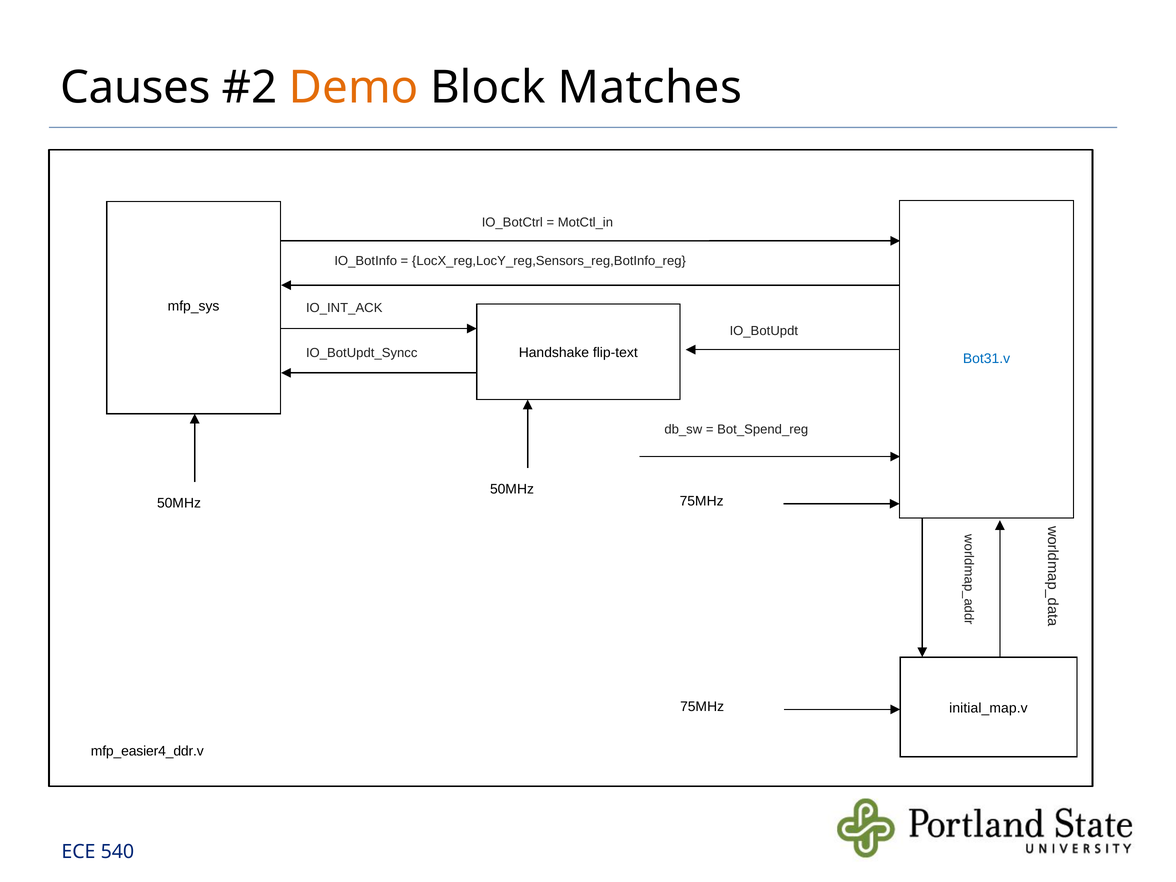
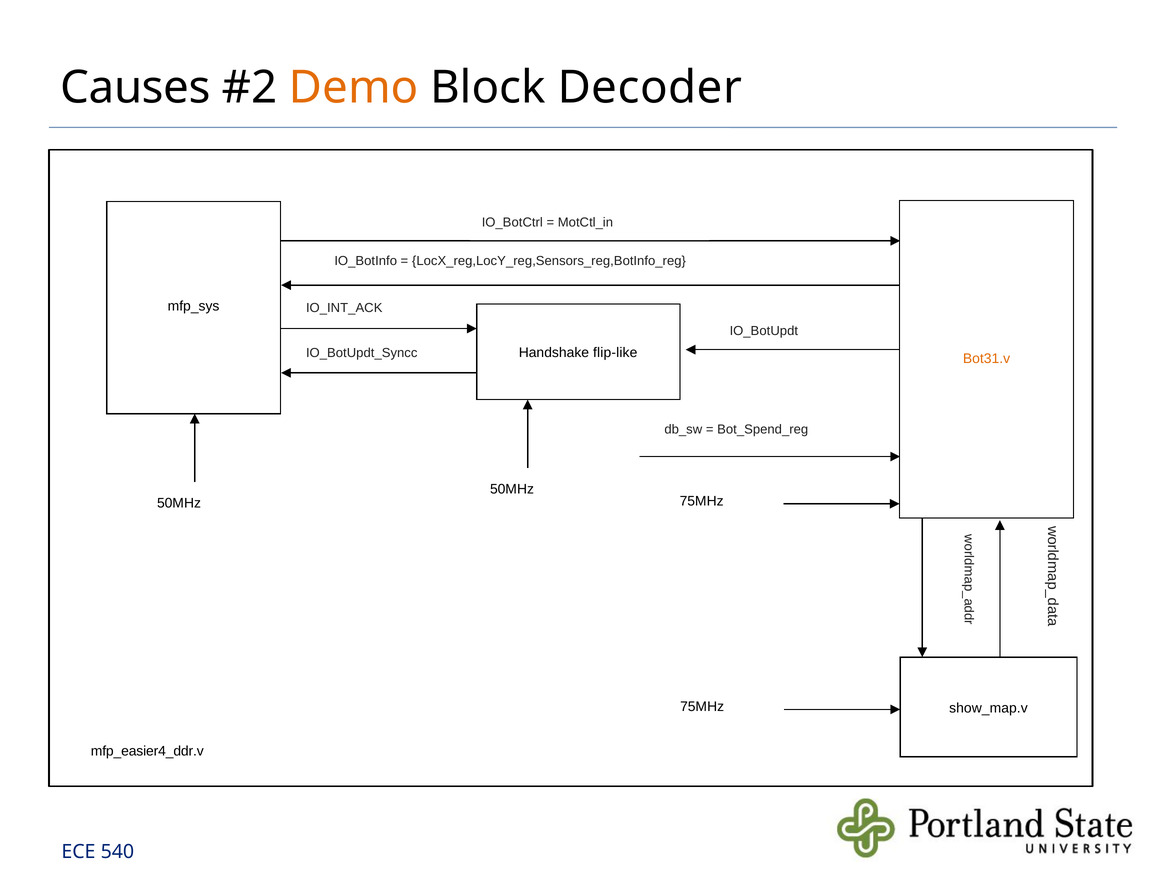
Matches: Matches -> Decoder (650, 87)
flip-text: flip-text -> flip-like (615, 353)
Bot31.v colour: blue -> orange (987, 359)
initial_map.v: initial_map.v -> show_map.v (988, 708)
